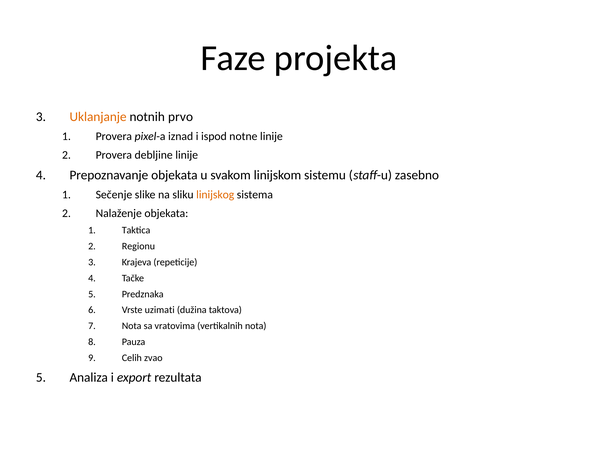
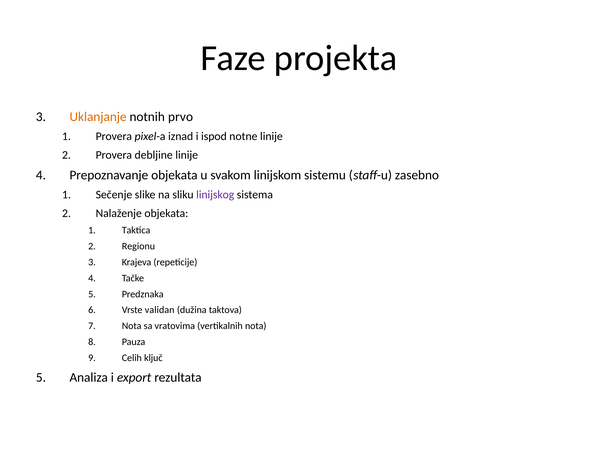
linijskog colour: orange -> purple (215, 195)
uzimati: uzimati -> validan (160, 310)
zvao: zvao -> ključ (153, 357)
